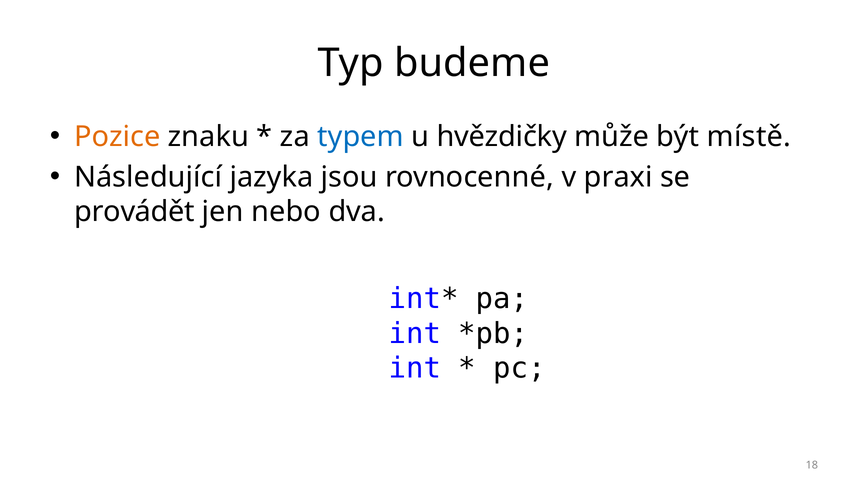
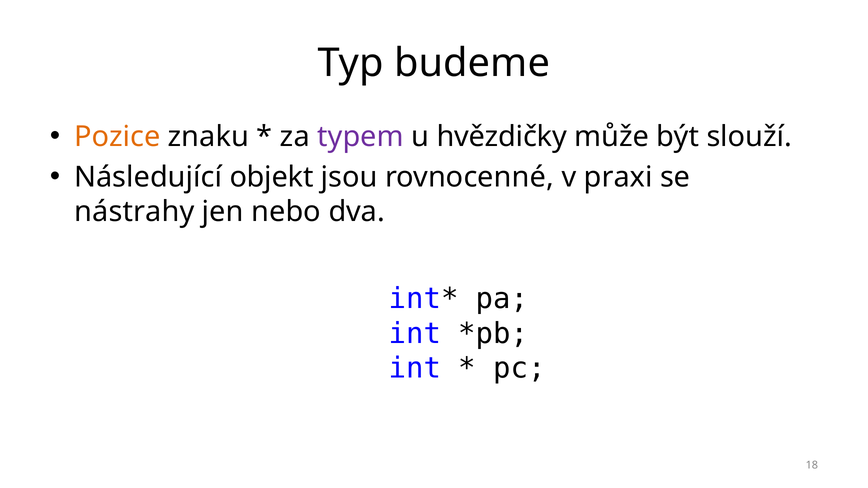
typem colour: blue -> purple (360, 137)
místě: místě -> slouží (749, 137)
jazyka: jazyka -> objekt (272, 177)
provádět: provádět -> nástrahy (134, 212)
